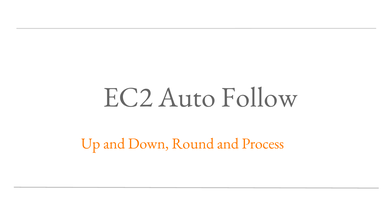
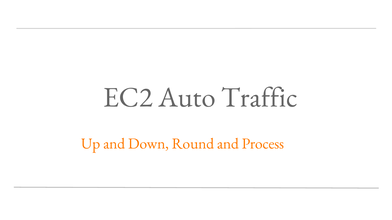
Follow: Follow -> Traffic (259, 98)
